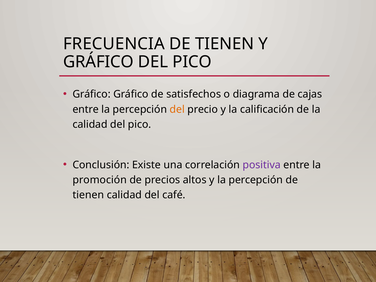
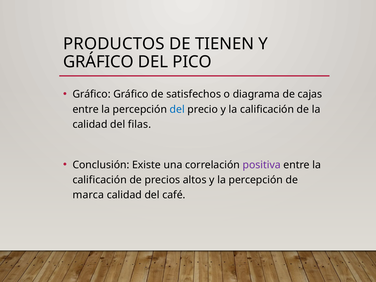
FRECUENCIA: FRECUENCIA -> PRODUCTOS (114, 44)
del colour: orange -> blue (177, 109)
calidad del pico: pico -> filas (140, 124)
promoción: promoción -> calificación (100, 180)
tienen: tienen -> marca (88, 195)
